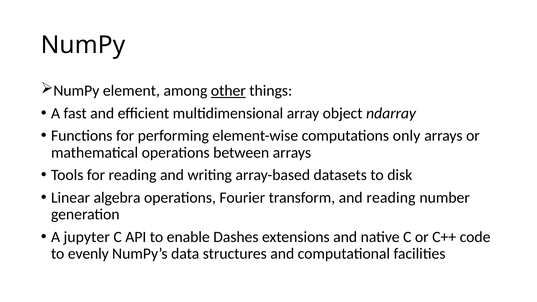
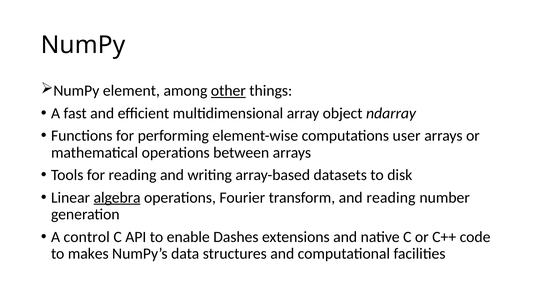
only: only -> user (407, 136)
algebra underline: none -> present (117, 198)
jupyter: jupyter -> control (87, 237)
evenly: evenly -> makes (88, 254)
